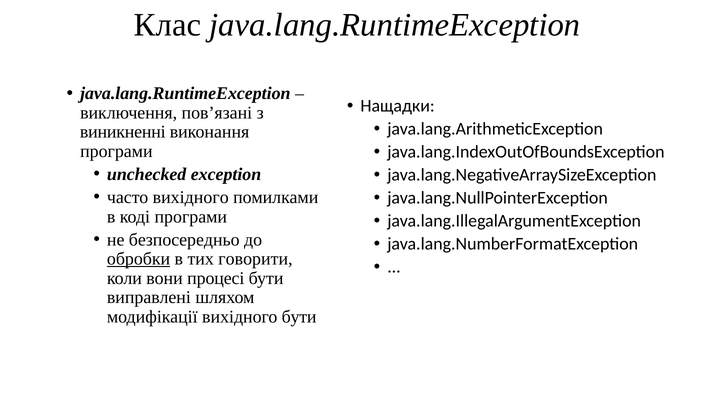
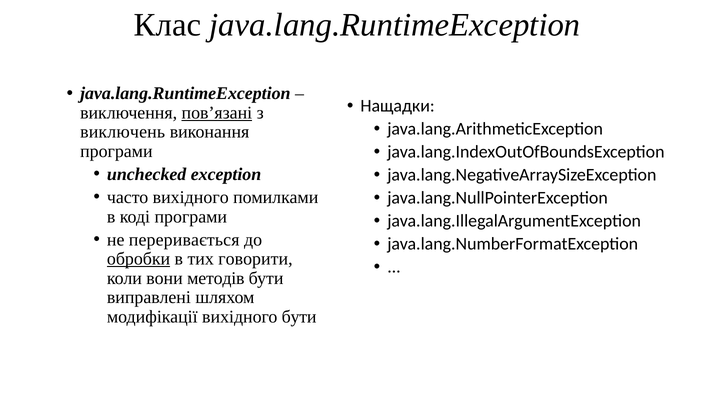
пов’язані underline: none -> present (217, 113)
виникненні: виникненні -> виключень (123, 132)
безпосередньо: безпосередньо -> переривається (184, 240)
процесі: процесі -> методів (216, 278)
